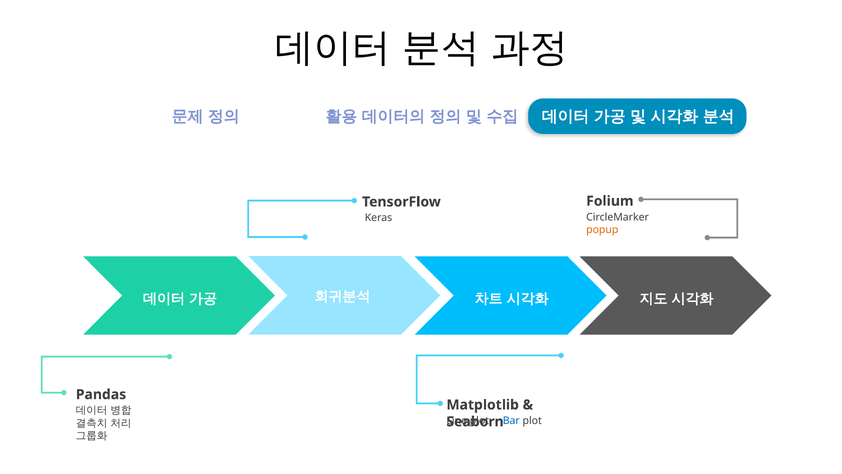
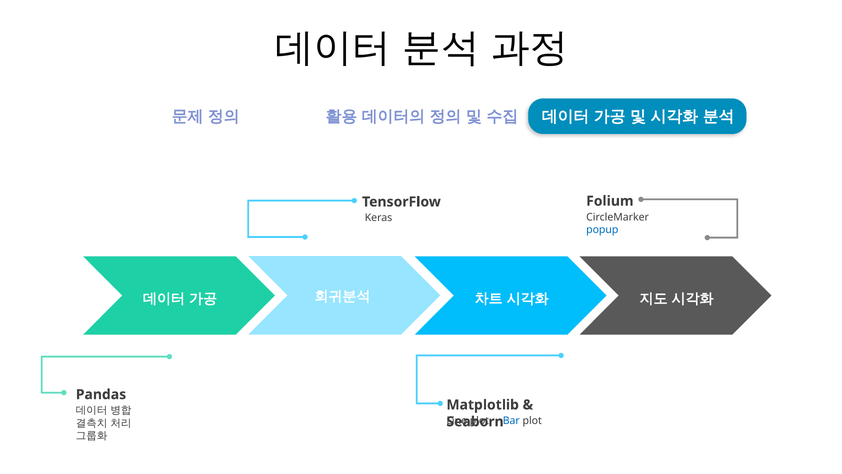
popup colour: orange -> blue (602, 230)
